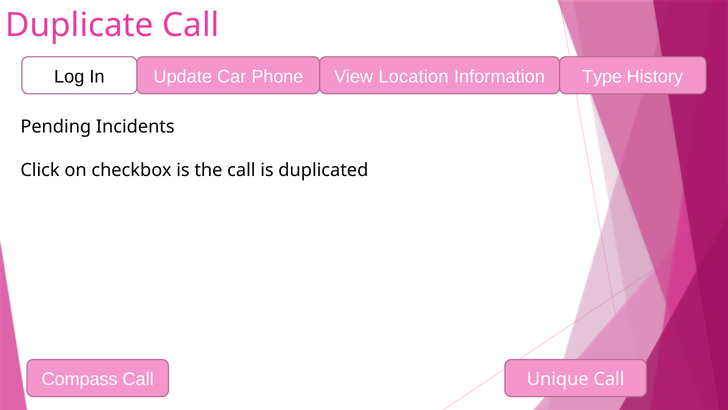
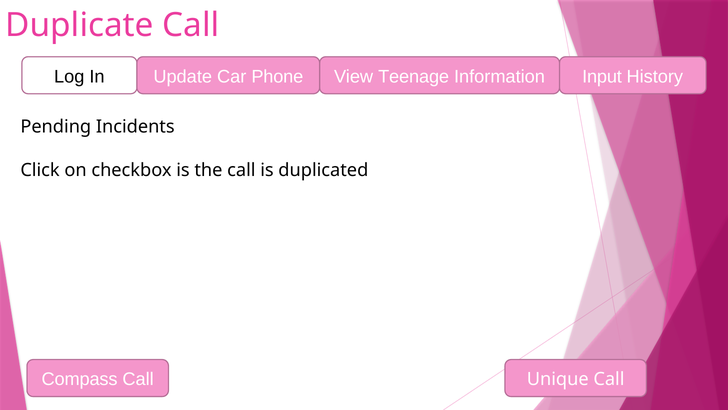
Location: Location -> Teenage (414, 76)
Type: Type -> Input (602, 76)
